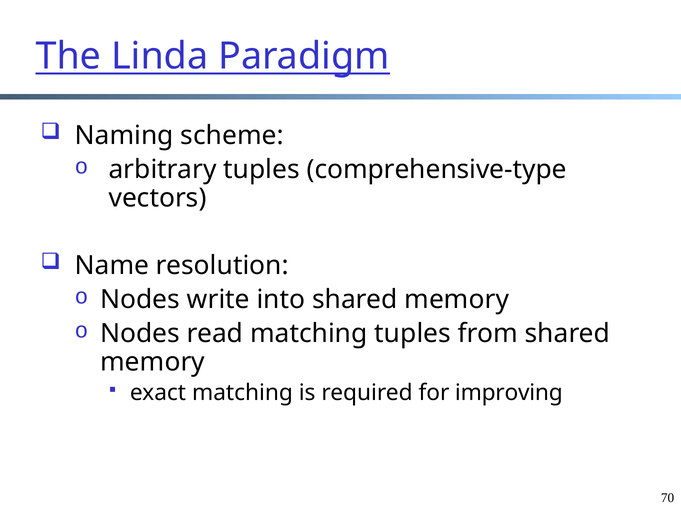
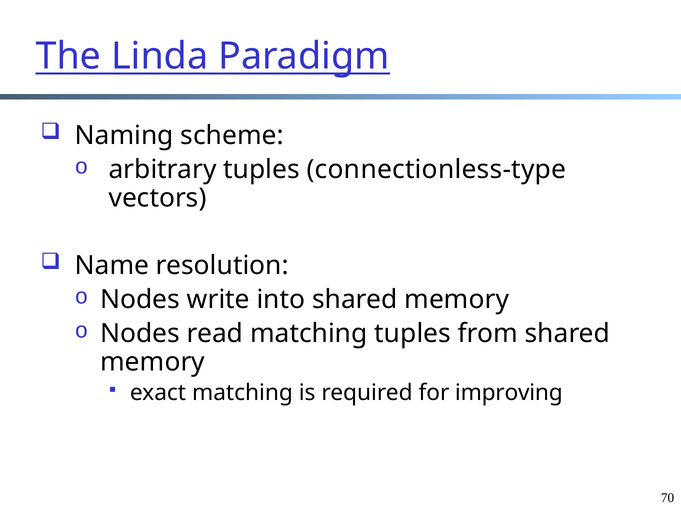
comprehensive-type: comprehensive-type -> connectionless-type (436, 169)
